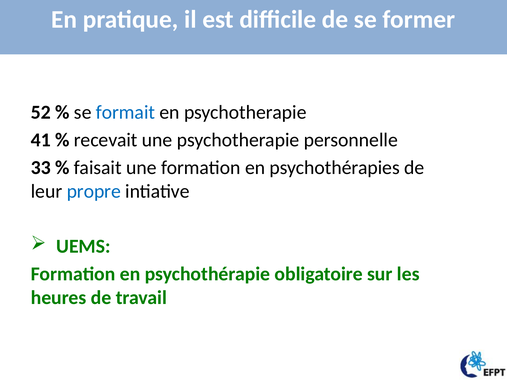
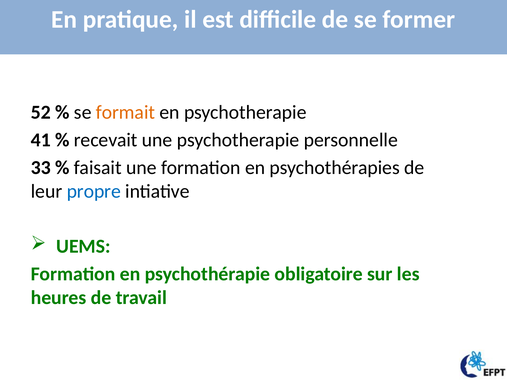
formait colour: blue -> orange (125, 112)
